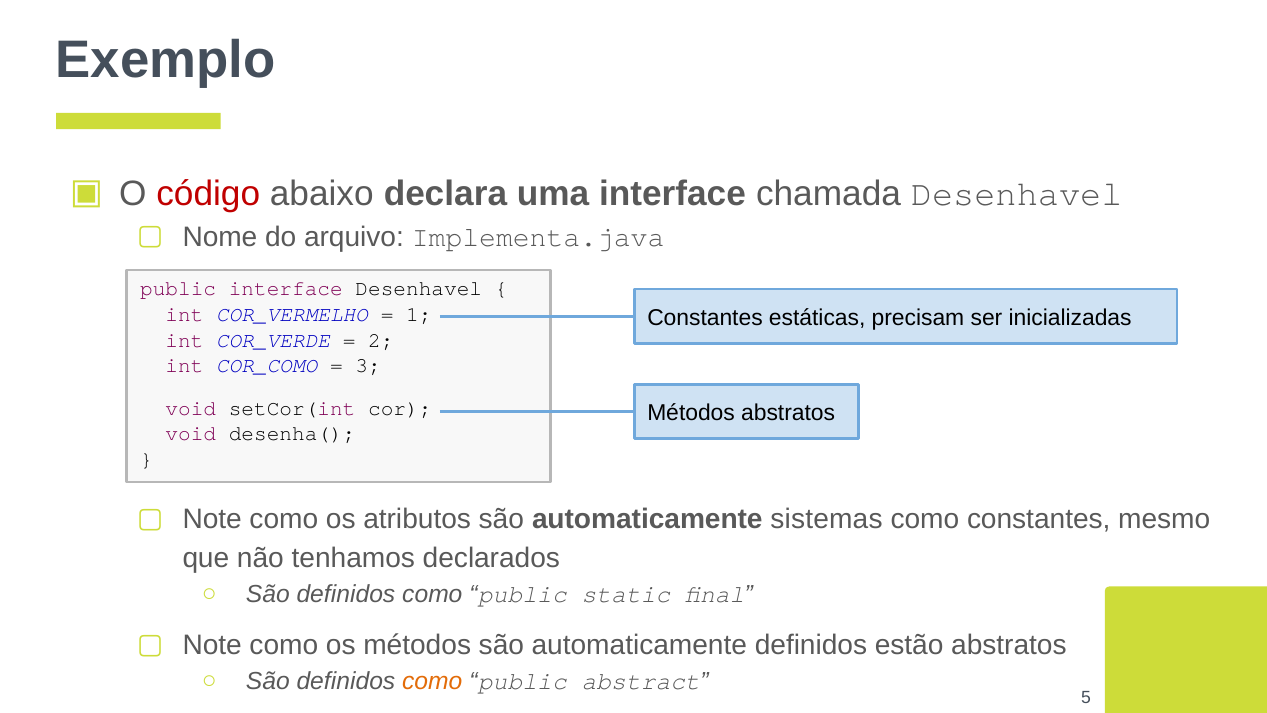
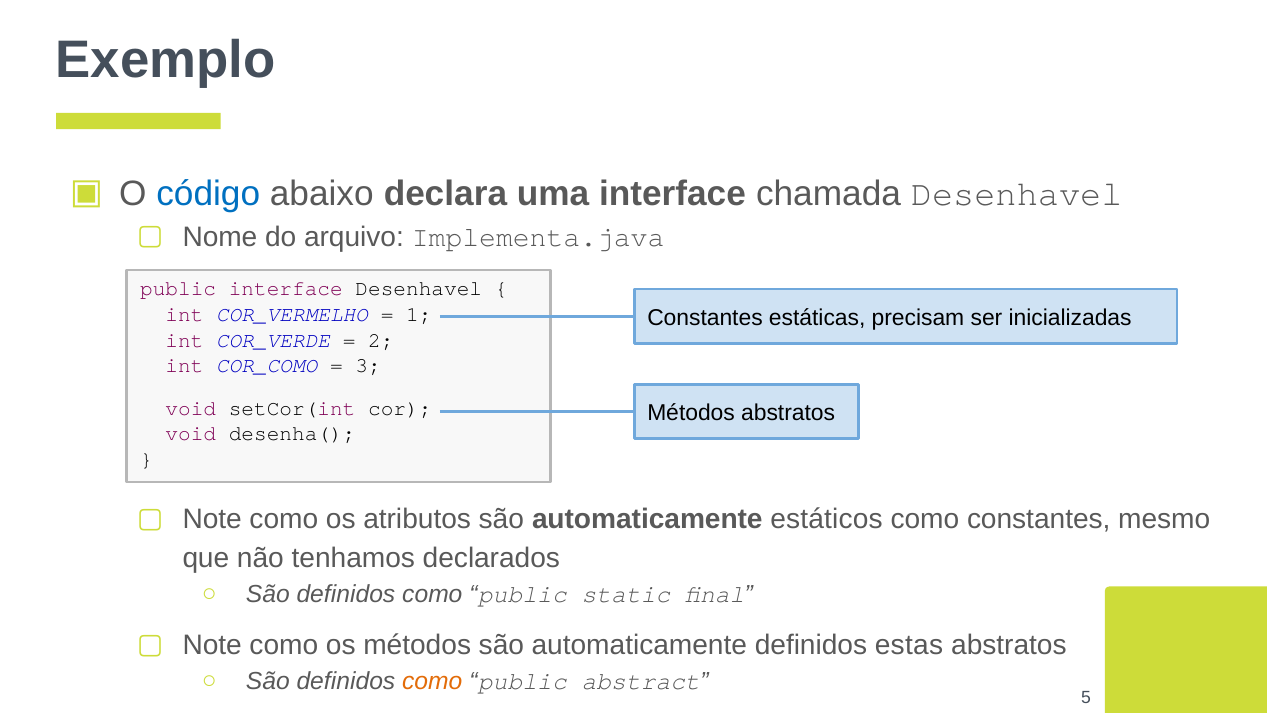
código colour: red -> blue (208, 194)
sistemas: sistemas -> estáticos (827, 519)
estão: estão -> estas (909, 645)
